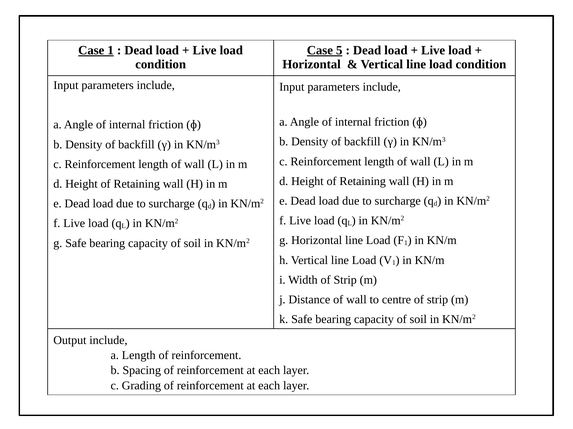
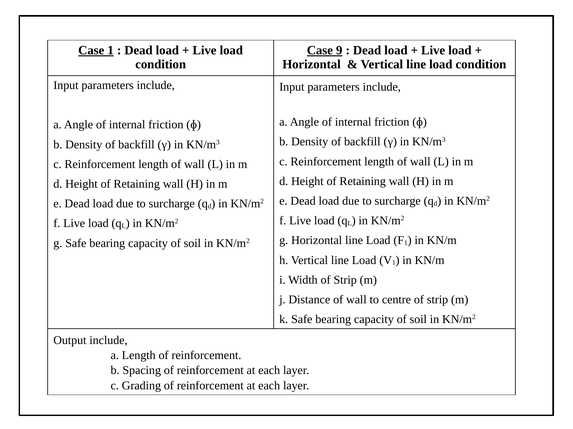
5: 5 -> 9 (339, 50)
